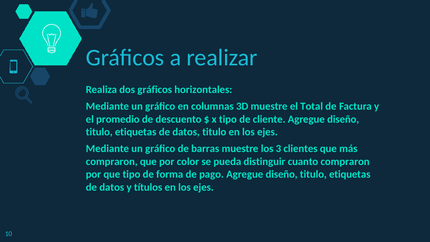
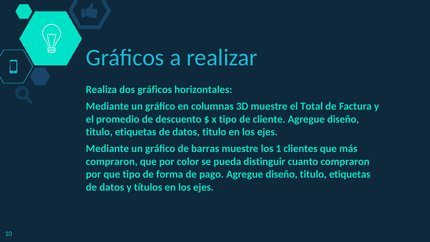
3: 3 -> 1 (278, 148)
